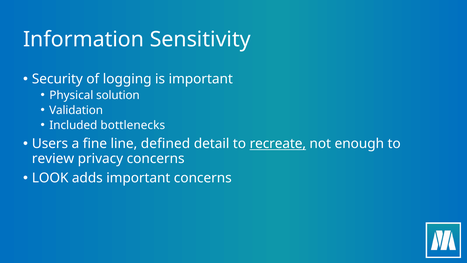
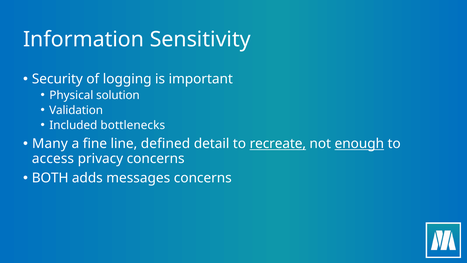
Users: Users -> Many (50, 144)
enough underline: none -> present (359, 144)
review: review -> access (53, 158)
LOOK: LOOK -> BOTH (50, 178)
adds important: important -> messages (138, 178)
